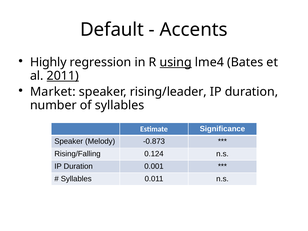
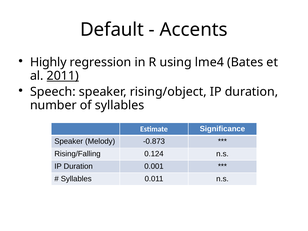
using underline: present -> none (176, 62)
Market: Market -> Speech (53, 92)
rising/leader: rising/leader -> rising/object (168, 92)
